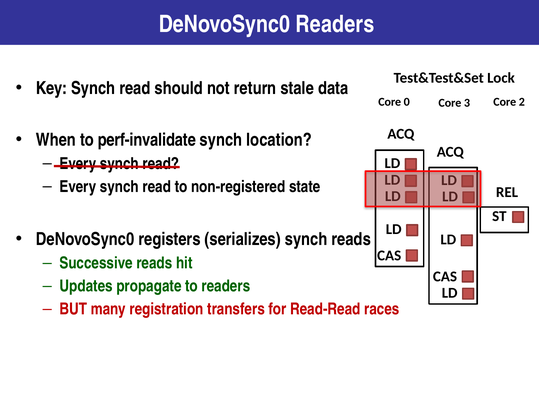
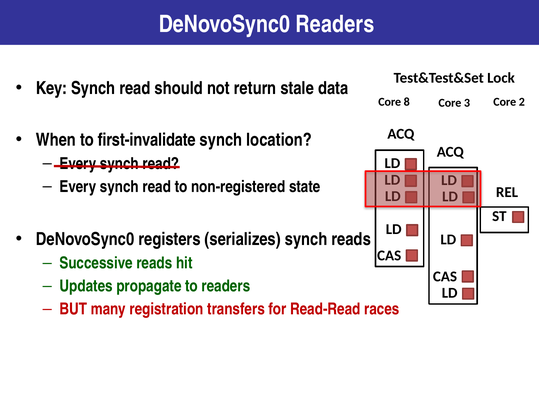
0: 0 -> 8 (407, 102)
perf-invalidate: perf-invalidate -> first-invalidate (147, 140)
